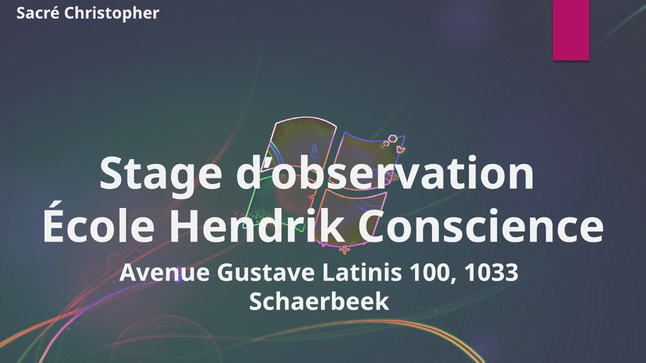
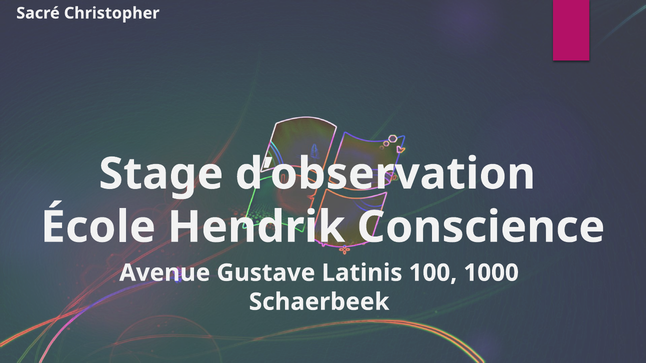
1033: 1033 -> 1000 (491, 273)
